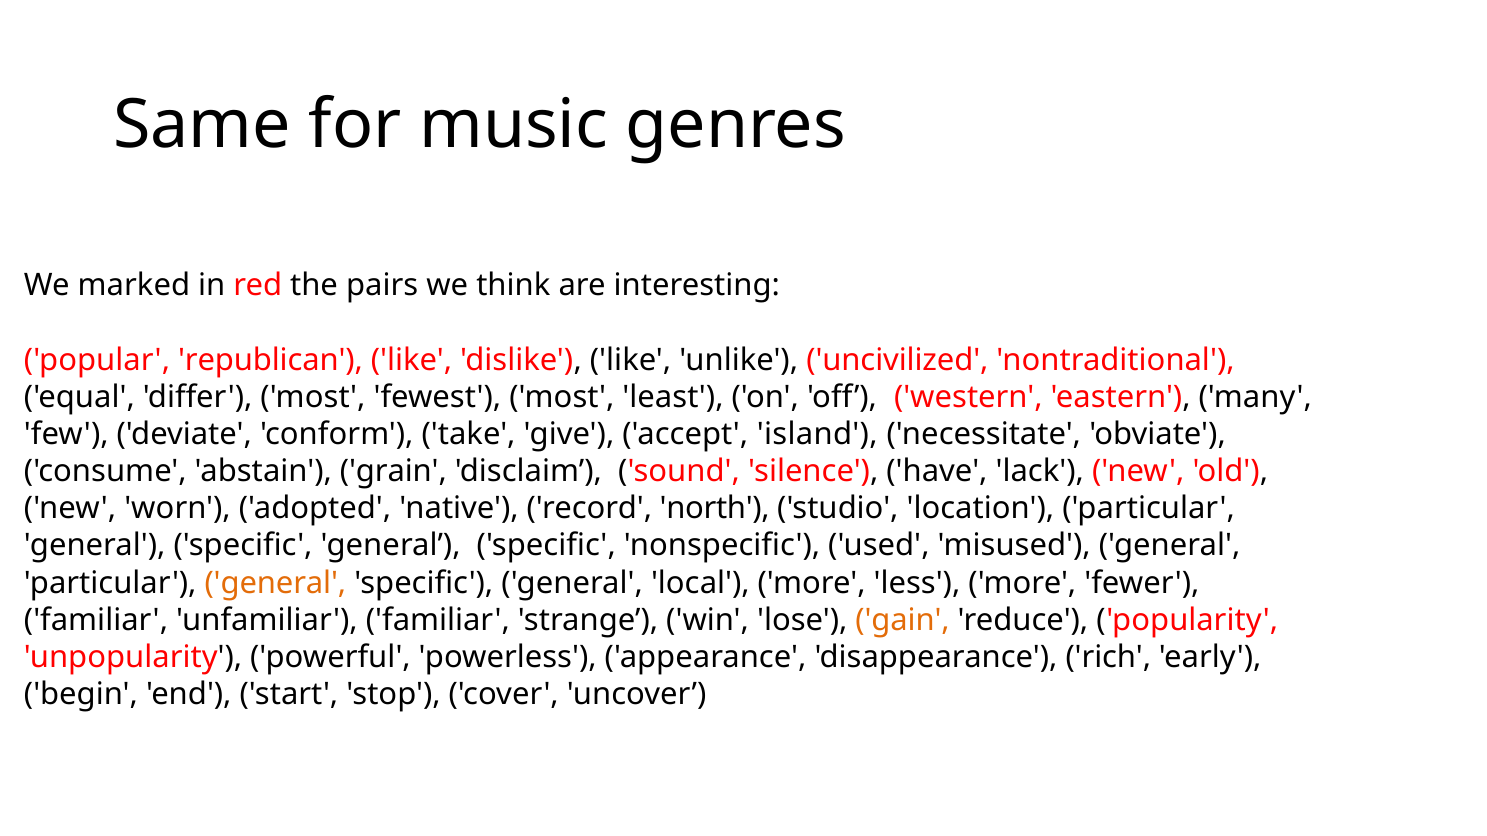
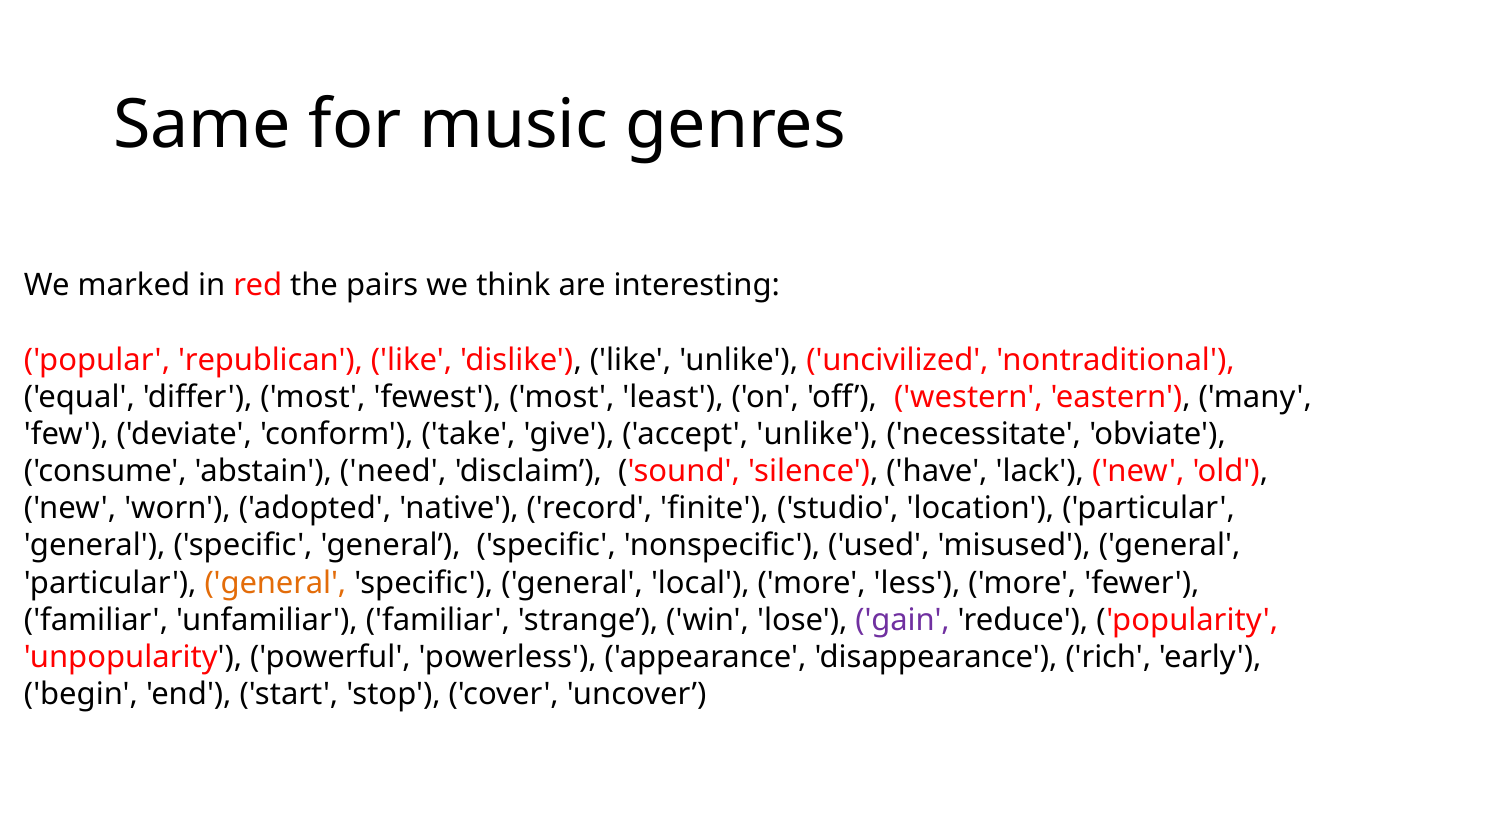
accept island: island -> unlike (817, 434)
grain: grain -> need (393, 472)
north: north -> finite (714, 509)
gain colour: orange -> purple (903, 620)
